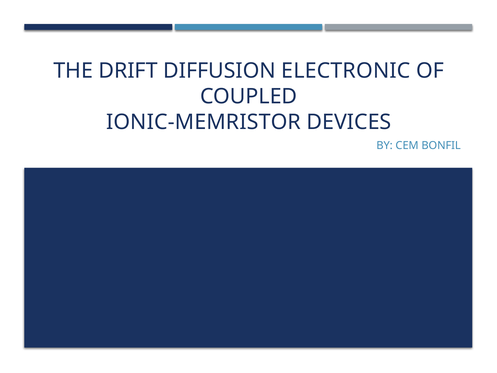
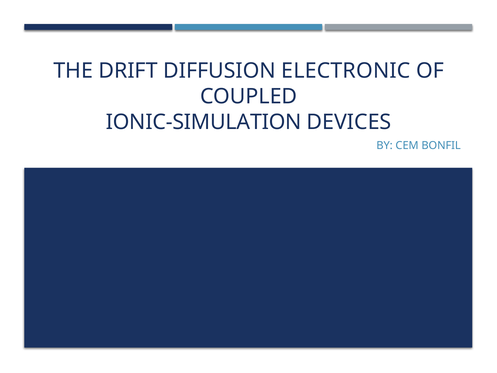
IONIC-MEMRISTOR: IONIC-MEMRISTOR -> IONIC-SIMULATION (204, 122)
